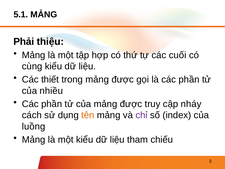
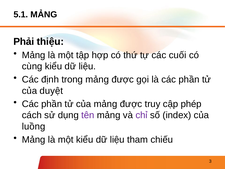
thiết: thiết -> định (50, 79)
nhiều: nhiều -> duyệt (51, 91)
nháy: nháy -> phép (191, 104)
tên colour: orange -> purple (88, 115)
